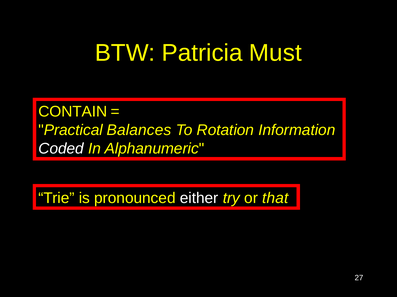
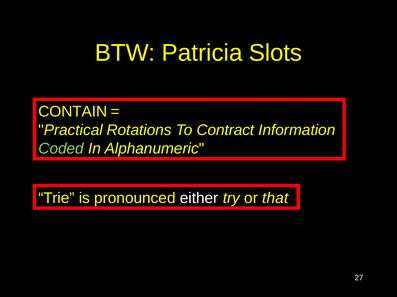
Must: Must -> Slots (275, 53)
Balances: Balances -> Rotations (139, 130)
Rotation: Rotation -> Contract (225, 130)
Coded colour: white -> light green (61, 149)
